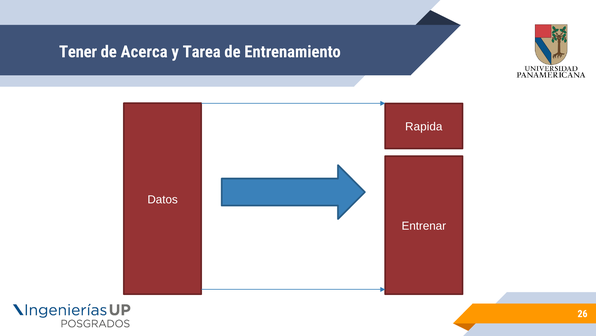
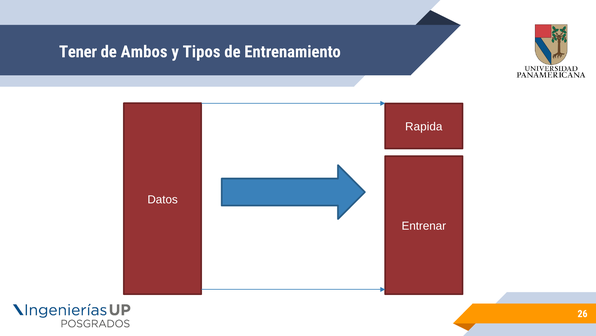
Acerca: Acerca -> Ambos (144, 52)
Tarea: Tarea -> Tipos (202, 52)
